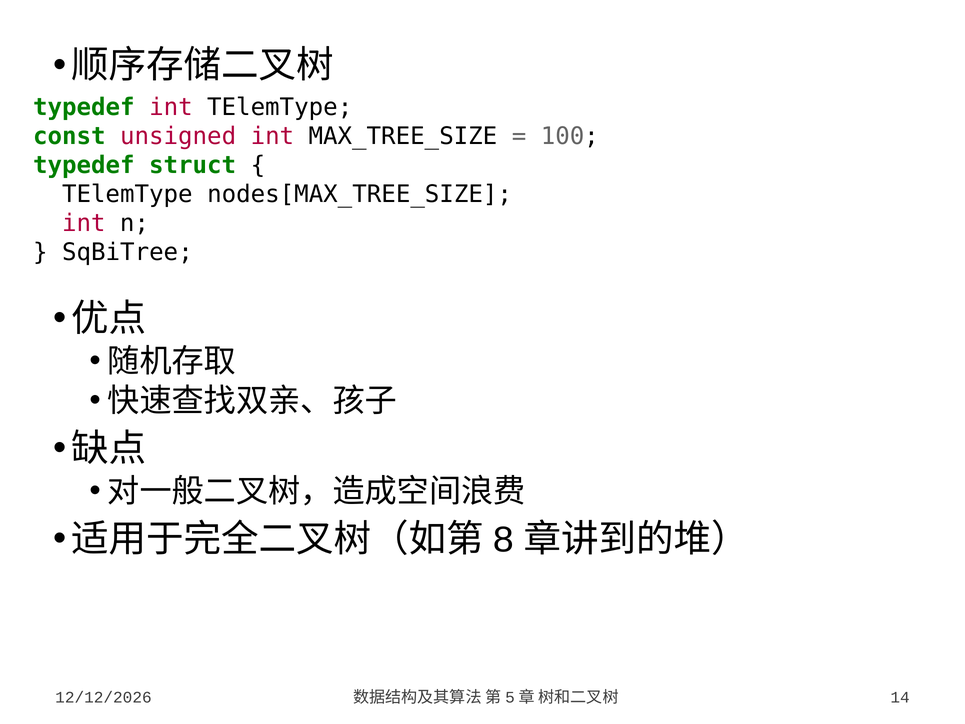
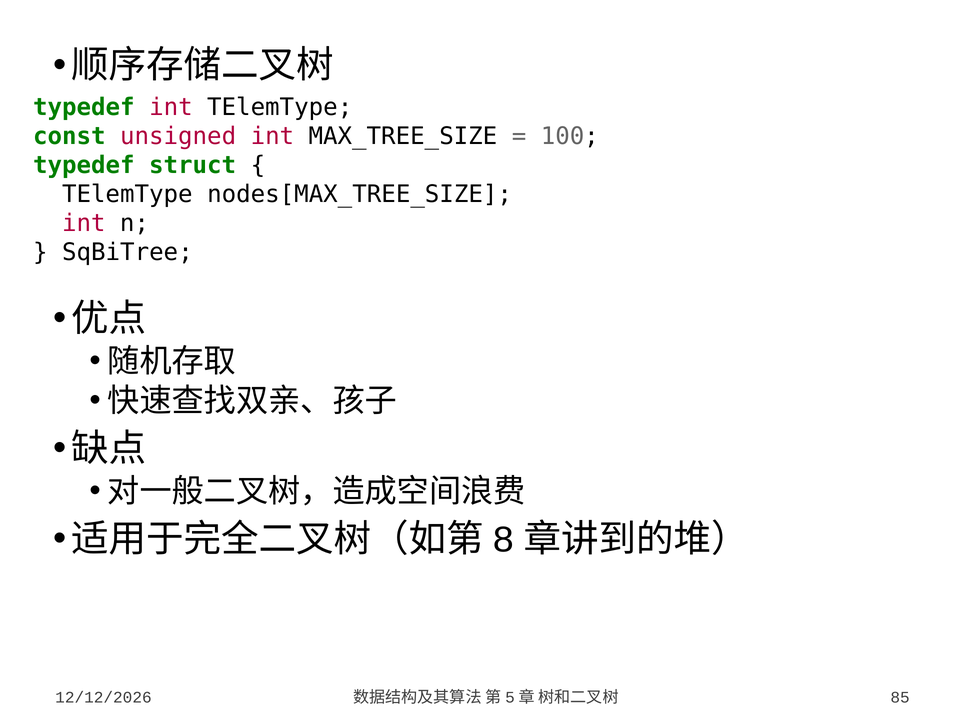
14: 14 -> 85 (900, 697)
